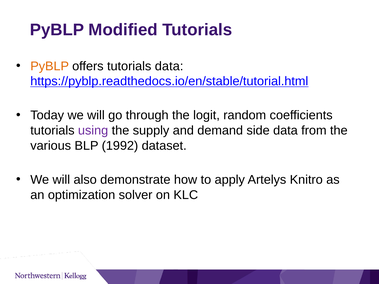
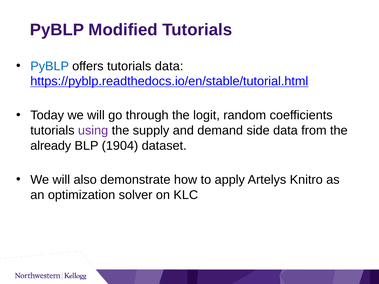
PyBLP colour: orange -> blue (50, 66)
various: various -> already (51, 146)
1992: 1992 -> 1904 (120, 146)
